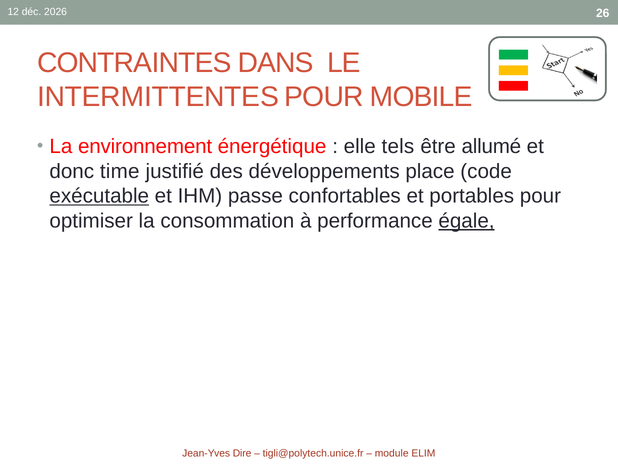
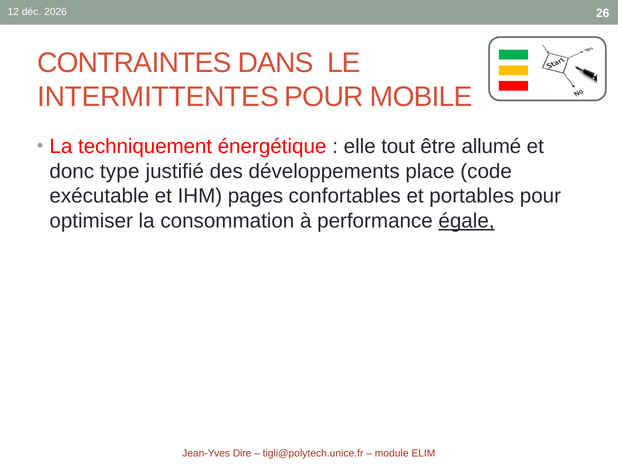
environnement: environnement -> techniquement (145, 146)
tels: tels -> tout (398, 146)
time: time -> type (120, 171)
exécutable underline: present -> none (99, 196)
passe: passe -> pages (256, 196)
